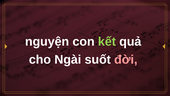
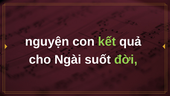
đời colour: pink -> light green (126, 59)
